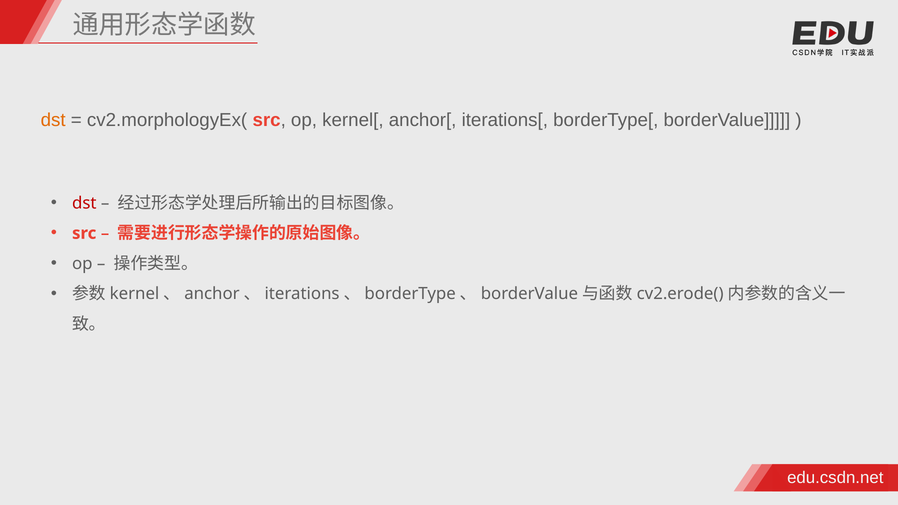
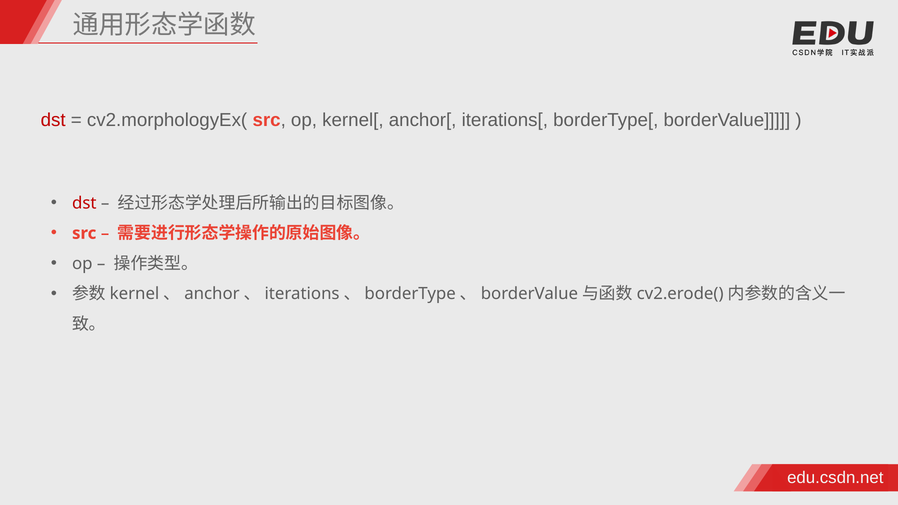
dst colour: orange -> red (53, 120)
